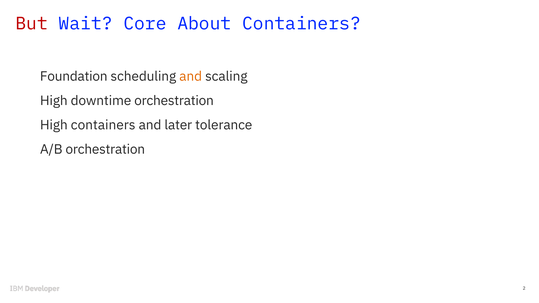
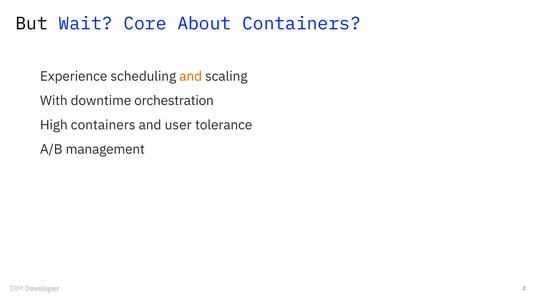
But colour: red -> black (32, 23)
Foundation: Foundation -> Experience (74, 76)
High: High -> With (54, 101)
later: later -> user (178, 125)
A/B orchestration: orchestration -> management (105, 150)
